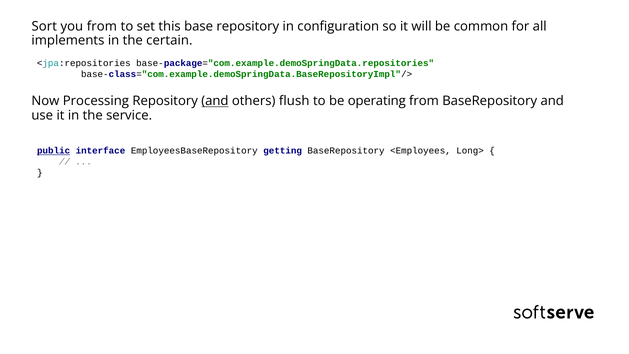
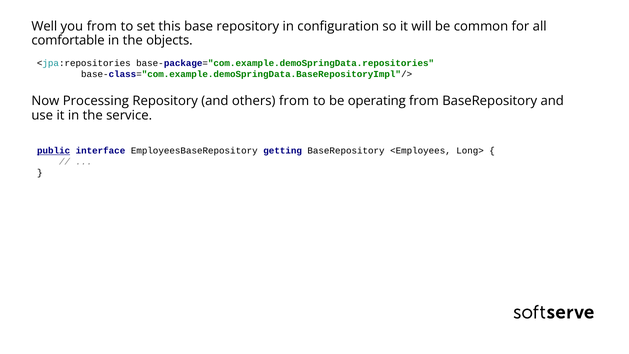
Sort: Sort -> Well (44, 26)
implements: implements -> comfortable (68, 41)
certain: certain -> objects (169, 41)
and underline: present -> none (215, 101)
others flush: flush -> from (294, 101)
